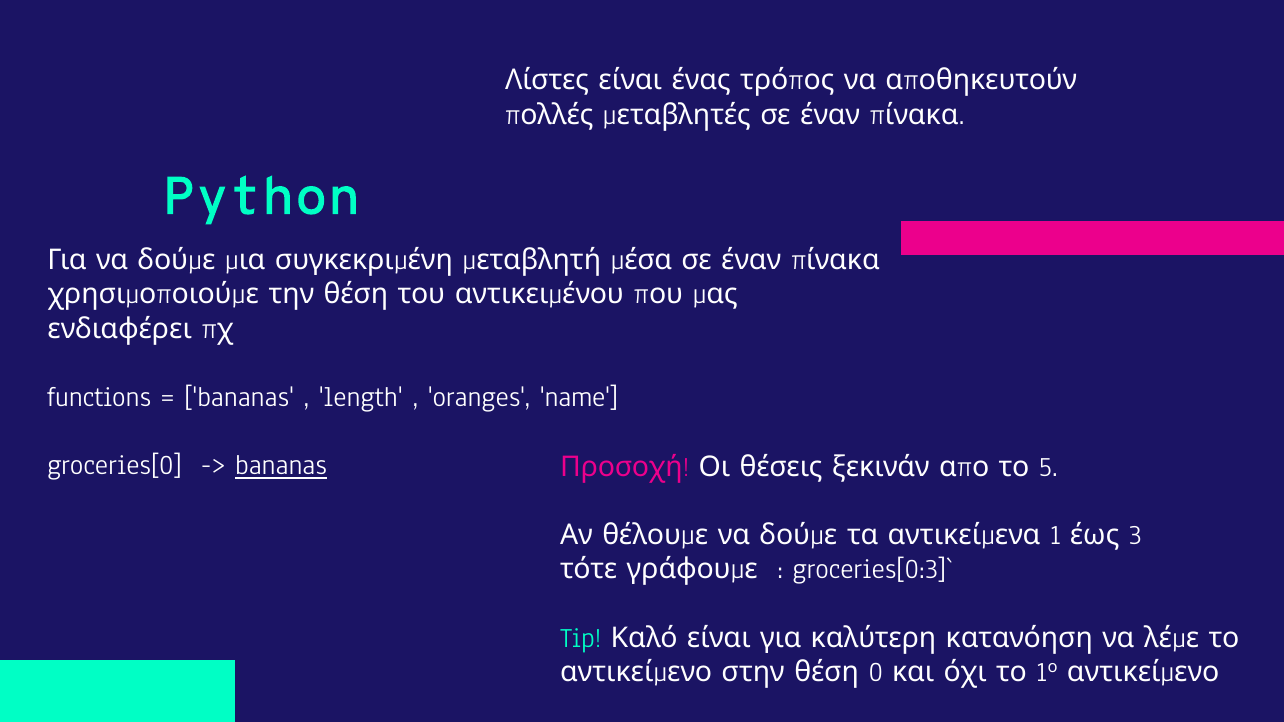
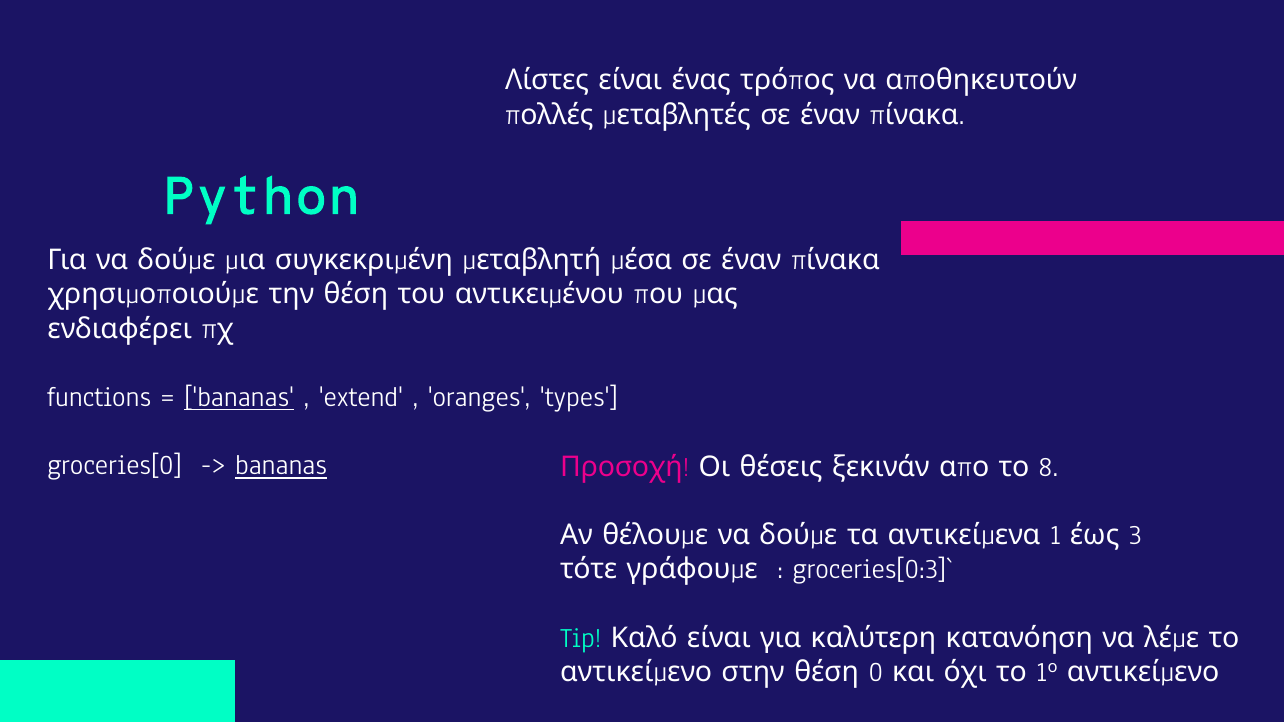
bananas underline: none -> present (239, 397)
length: length -> extend (361, 397)
name: name -> types (579, 397)
5: 5 -> 8 (1049, 467)
